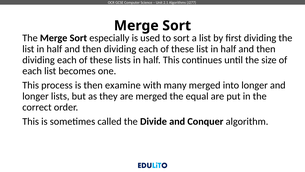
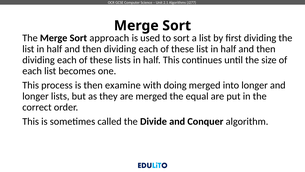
especially: especially -> approach (109, 38)
many: many -> doing (175, 85)
